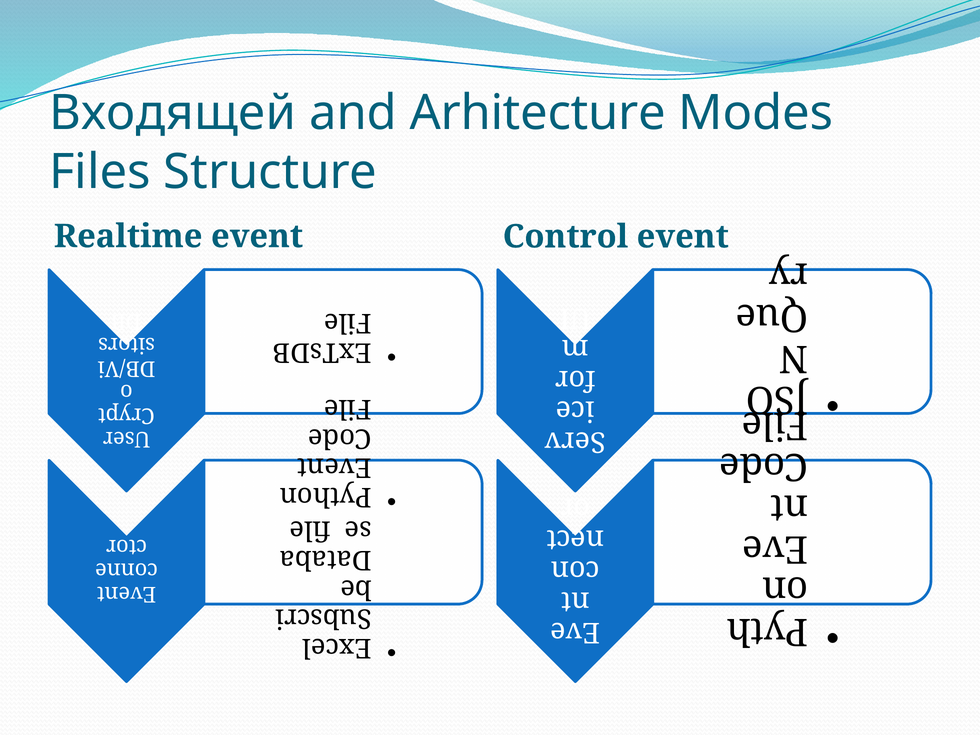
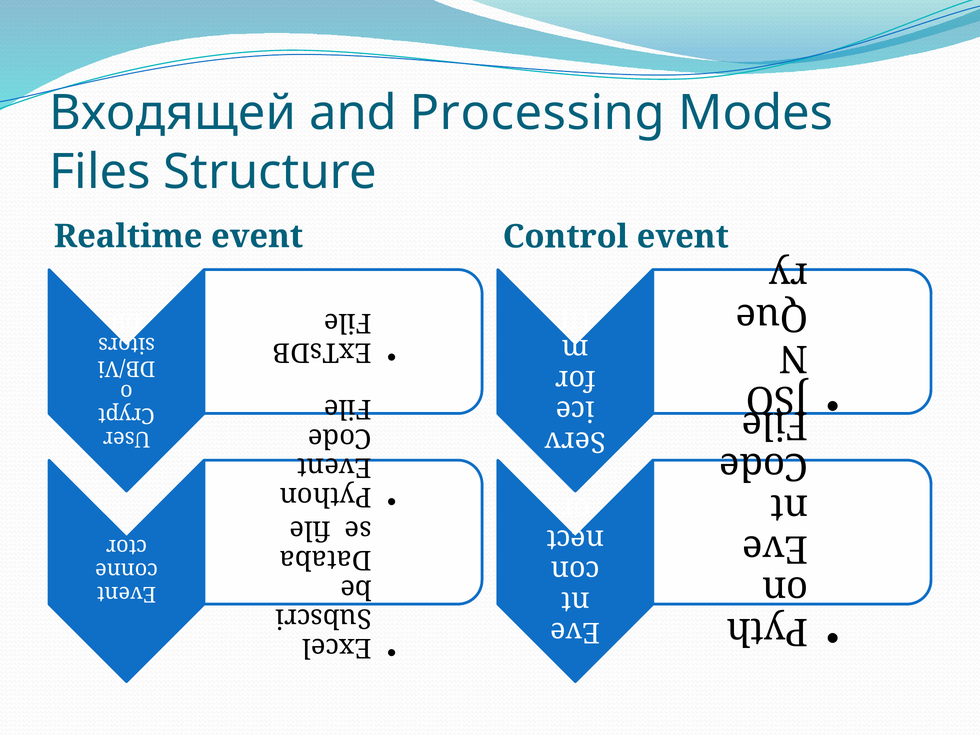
Arhitecture: Arhitecture -> Processing (537, 113)
